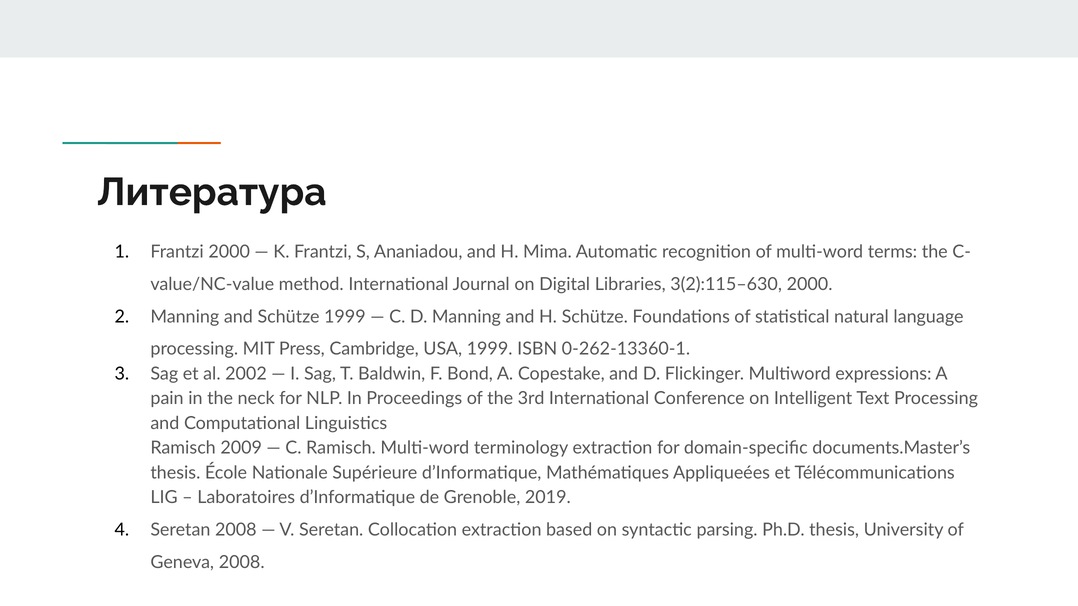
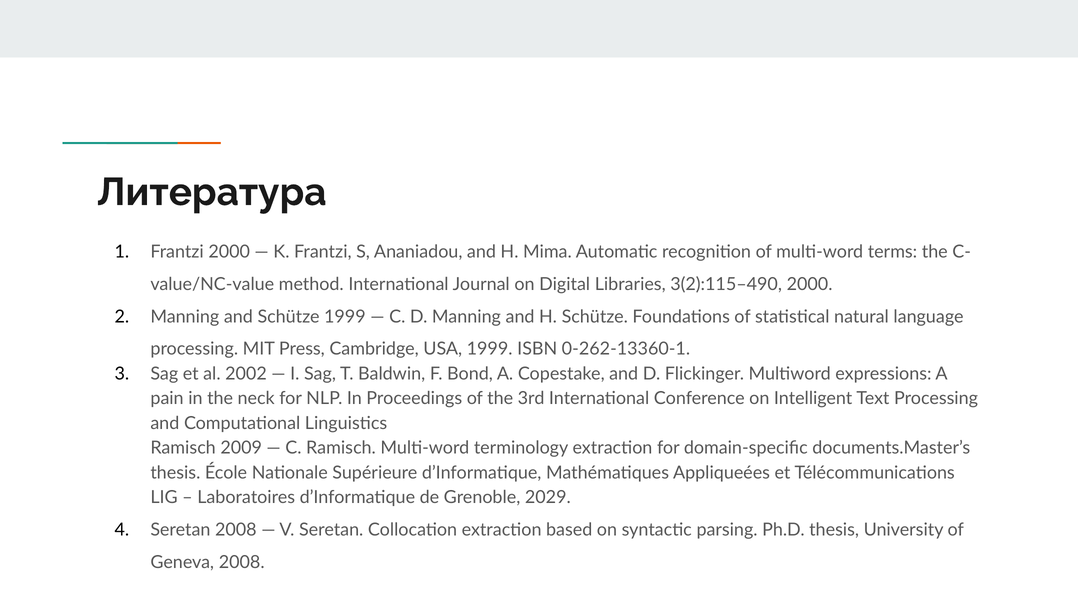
3(2):115–630: 3(2):115–630 -> 3(2):115–490 (726, 284)
2019: 2019 -> 2029 (548, 498)
